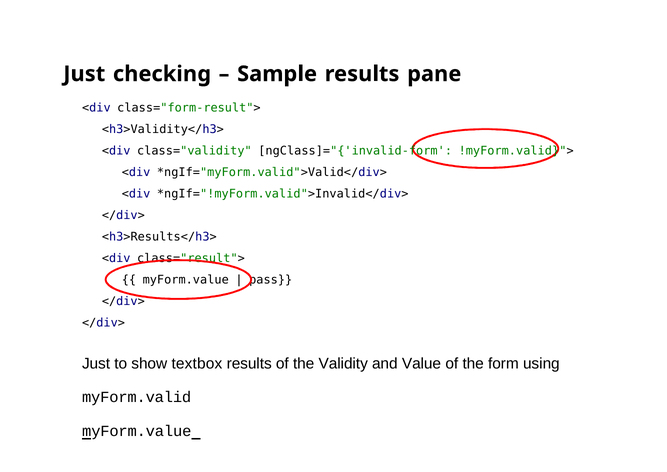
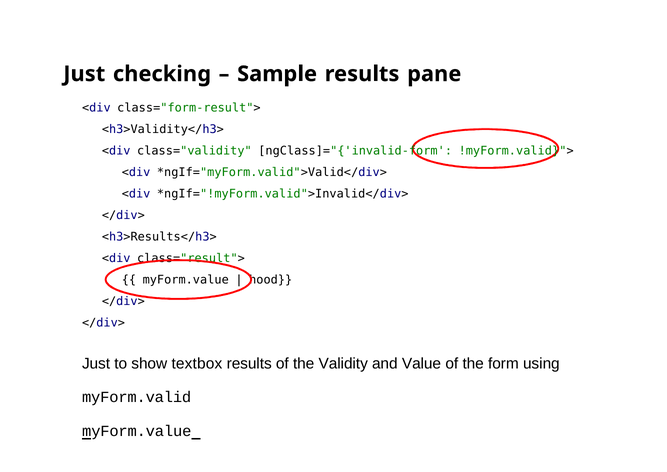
pass: pass -> hood (271, 280)
